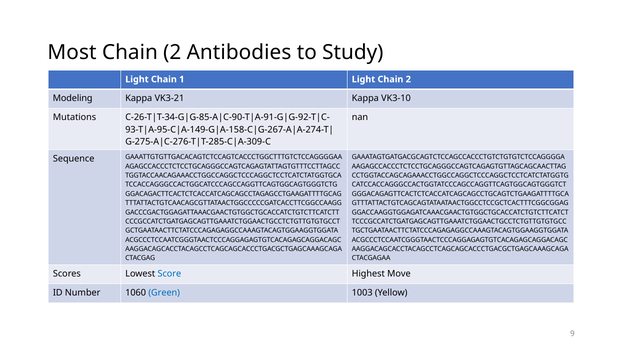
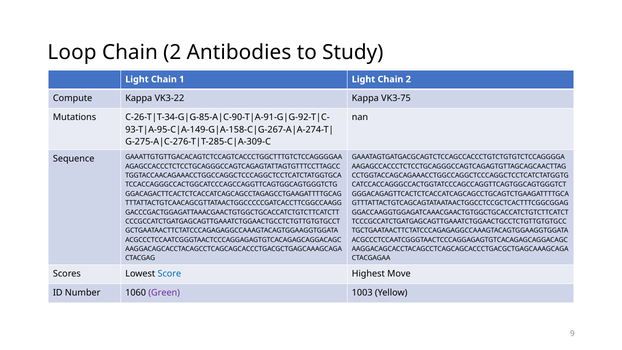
Most: Most -> Loop (72, 52)
Modeling: Modeling -> Compute (73, 98)
VK3-21: VK3-21 -> VK3-22 (169, 98)
VK3-10: VK3-10 -> VK3-75 (396, 98)
Green colour: blue -> purple (164, 293)
